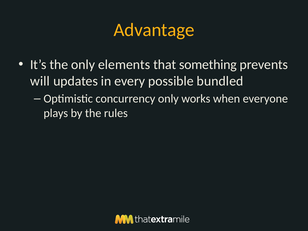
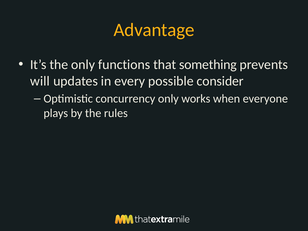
elements: elements -> functions (124, 65)
bundled: bundled -> consider (220, 81)
